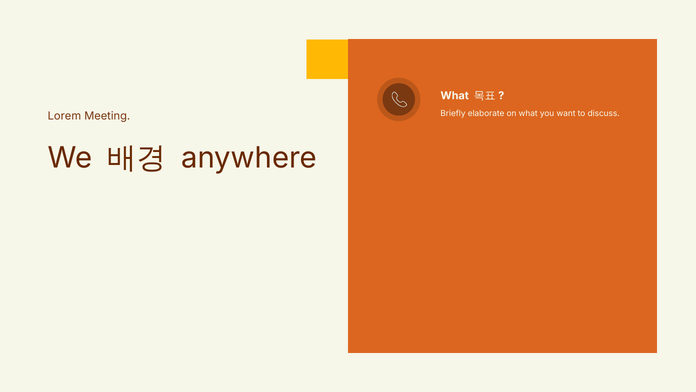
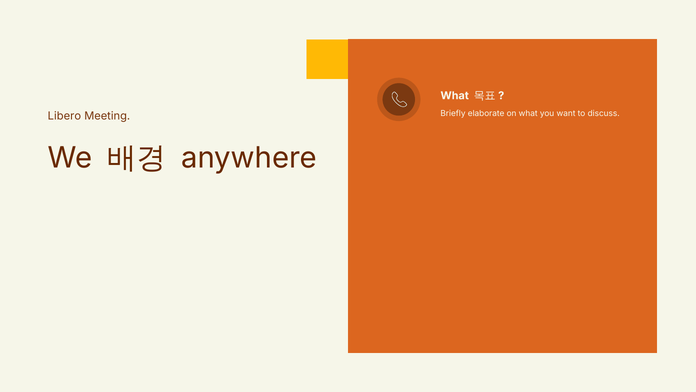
Lorem: Lorem -> Libero (64, 116)
